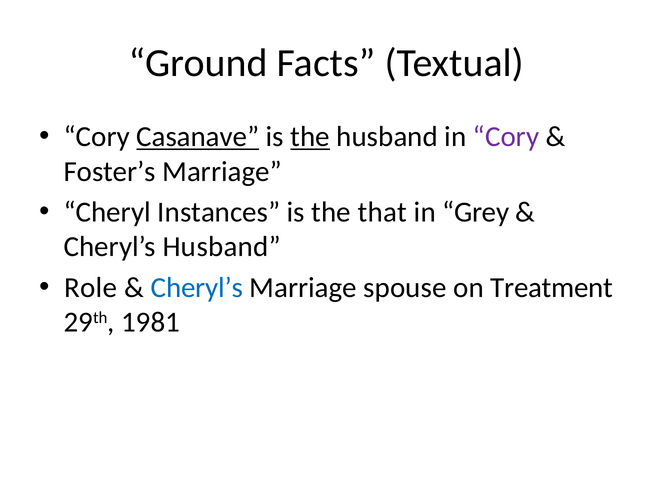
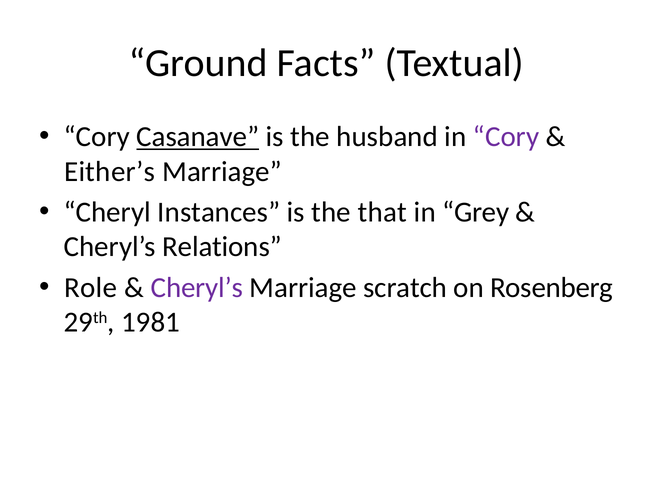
the underline: present -> none (310, 137)
Foster’s: Foster’s -> Either’s (110, 172)
Cheryl’s Husband: Husband -> Relations (222, 247)
Cheryl’s colour: blue -> purple (197, 288)
spouse: spouse -> scratch (405, 288)
Treatment: Treatment -> Rosenberg (552, 288)
